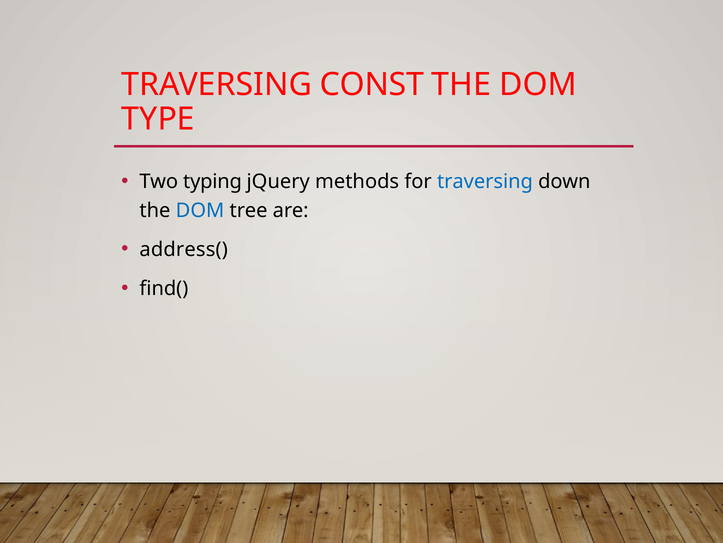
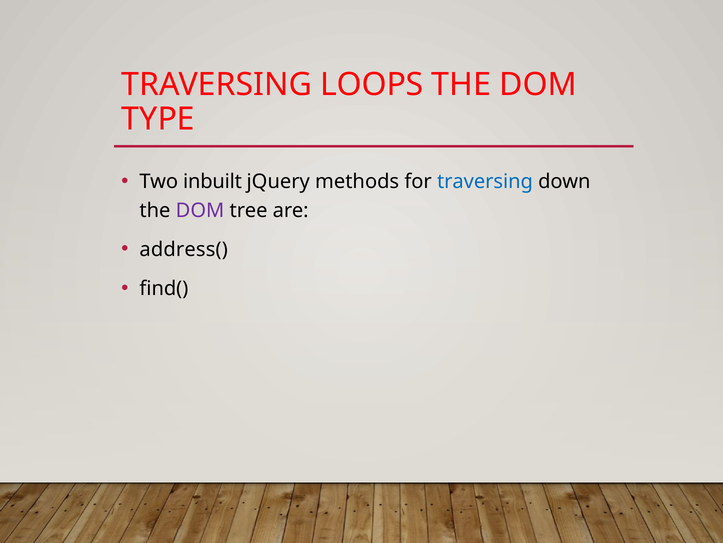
CONST: CONST -> LOOPS (372, 84)
typing: typing -> inbuilt (212, 181)
DOM colour: blue -> purple (200, 210)
